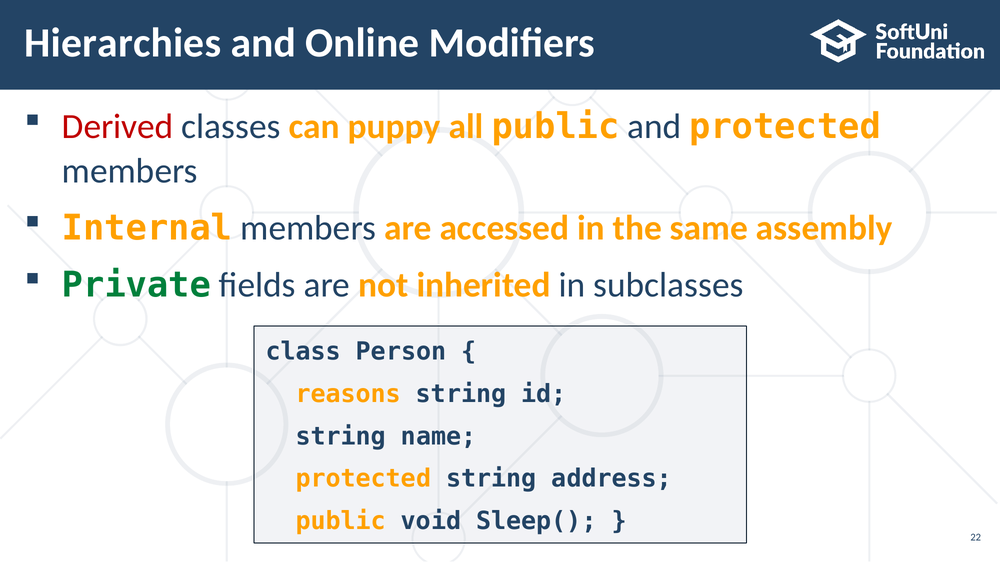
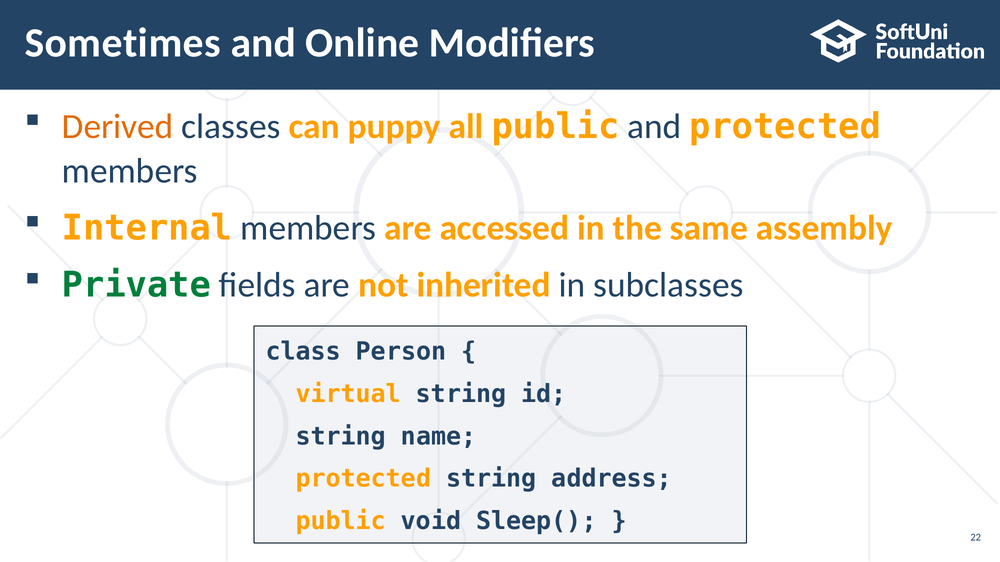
Hierarchies: Hierarchies -> Sometimes (123, 43)
Derived colour: red -> orange (118, 127)
reasons: reasons -> virtual (348, 394)
